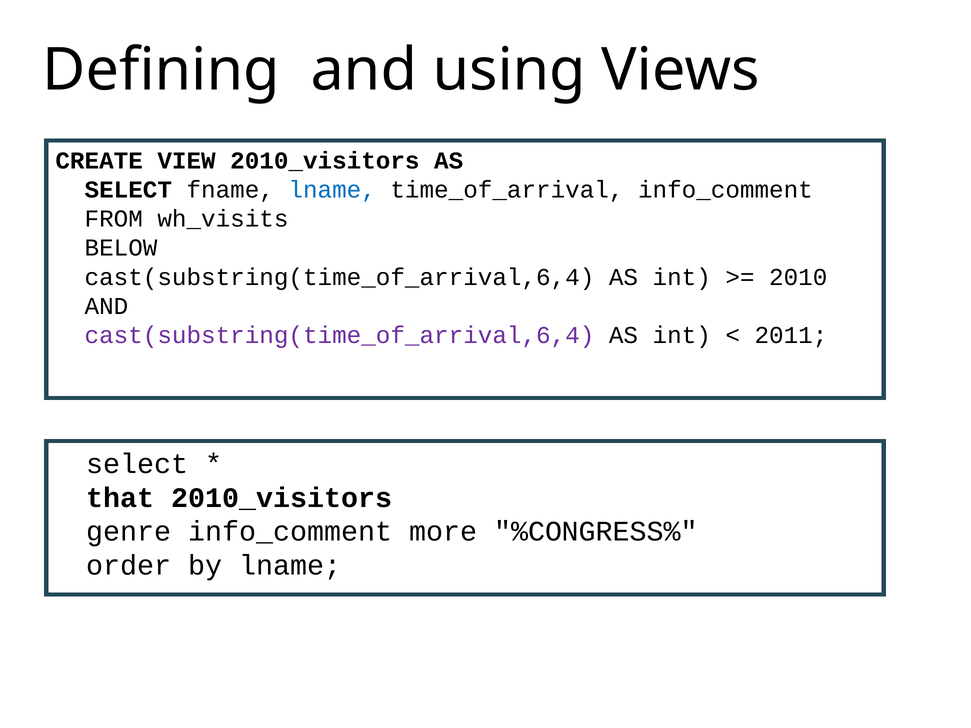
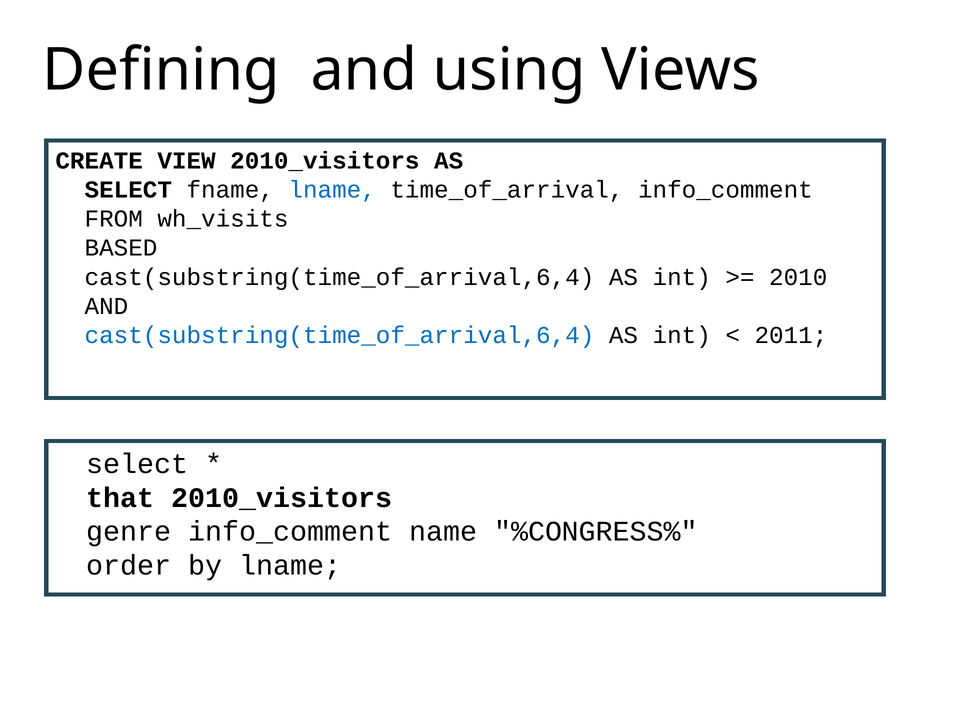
BELOW: BELOW -> BASED (121, 248)
cast(substring(time_of_arrival,6,4 colour: purple -> blue (339, 335)
more: more -> name (443, 532)
